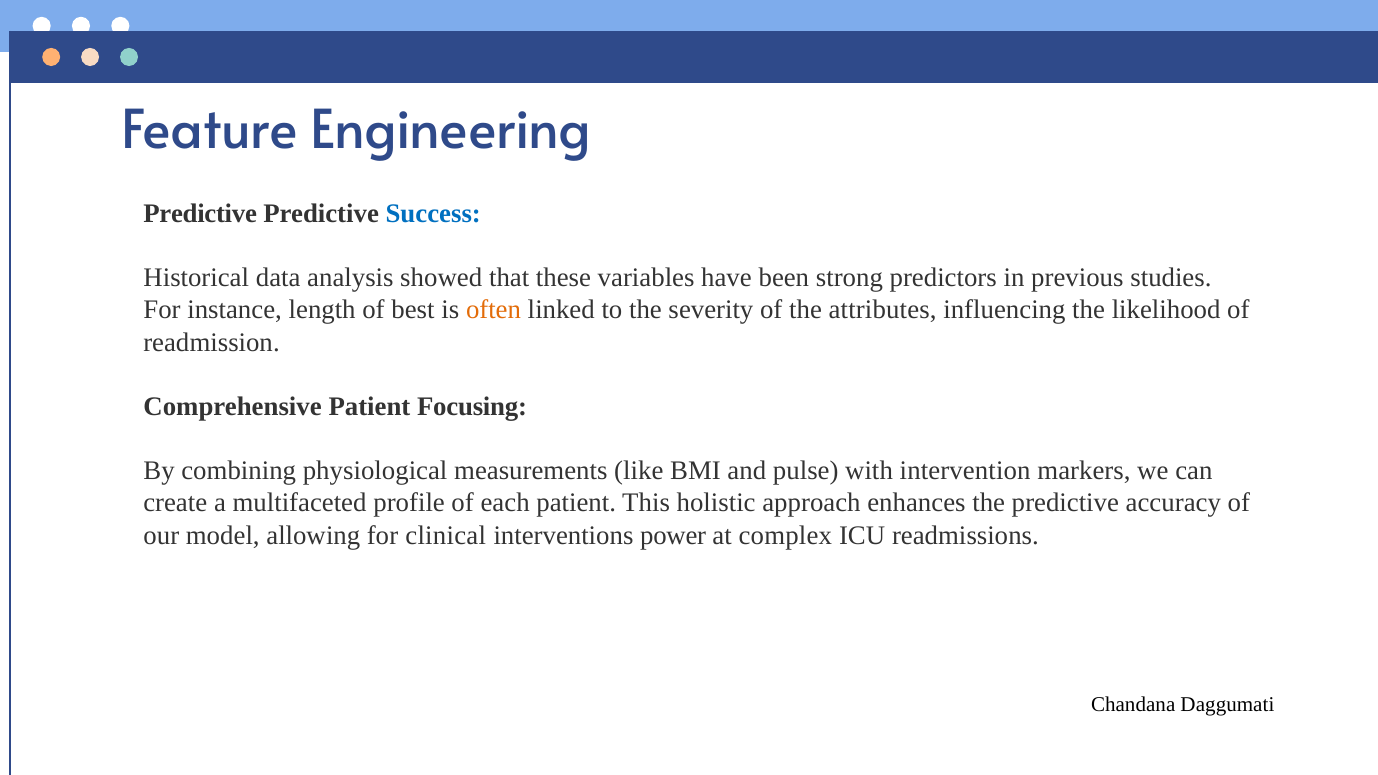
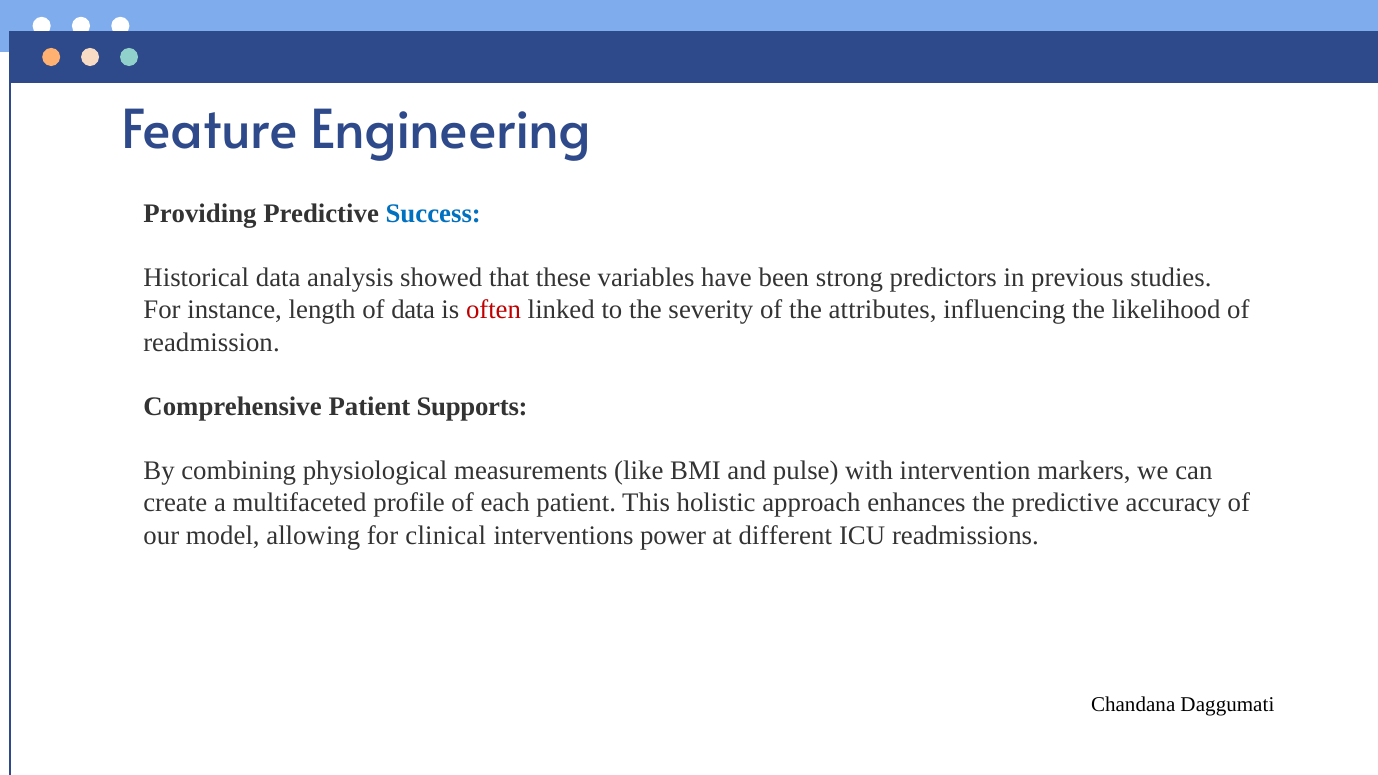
Predictive: Predictive -> Providing (200, 214)
of best: best -> data (413, 310)
often colour: orange -> red (493, 310)
Focusing: Focusing -> Supports (472, 407)
complex: complex -> different (785, 535)
